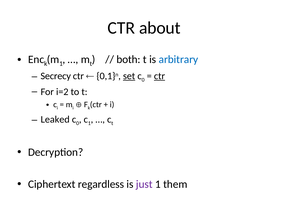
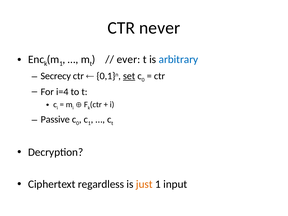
about: about -> never (160, 28)
both: both -> ever (128, 59)
ctr underline: present -> none (159, 76)
i=2: i=2 -> i=4 (62, 92)
Leaked: Leaked -> Passive (55, 119)
just colour: purple -> orange (144, 184)
them: them -> input (175, 184)
